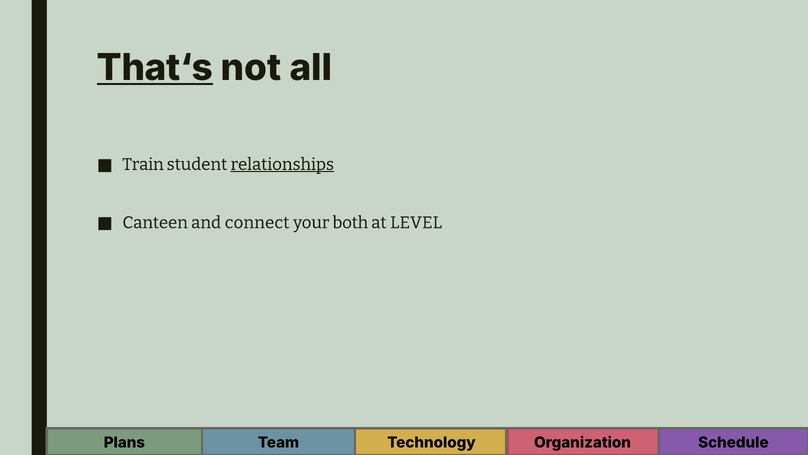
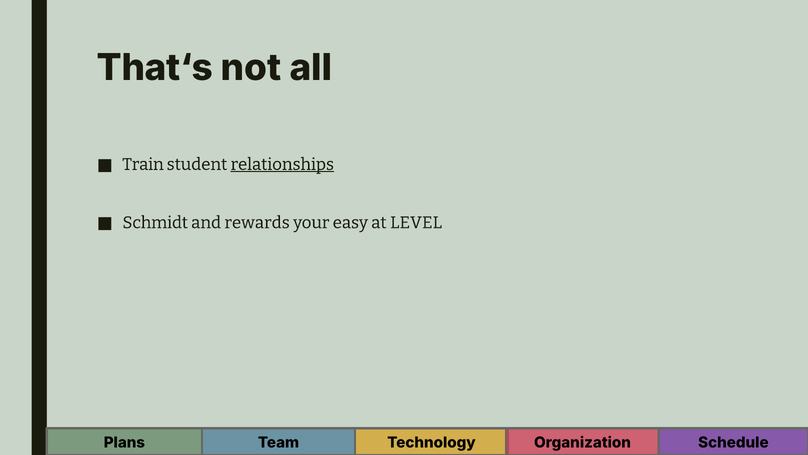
That‘s underline: present -> none (155, 68)
Canteen: Canteen -> Schmidt (155, 222)
connect: connect -> rewards (257, 222)
both: both -> easy (350, 222)
